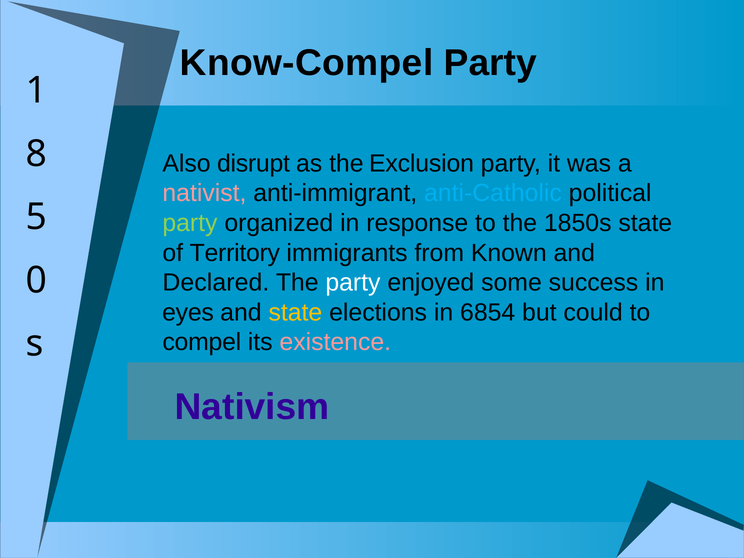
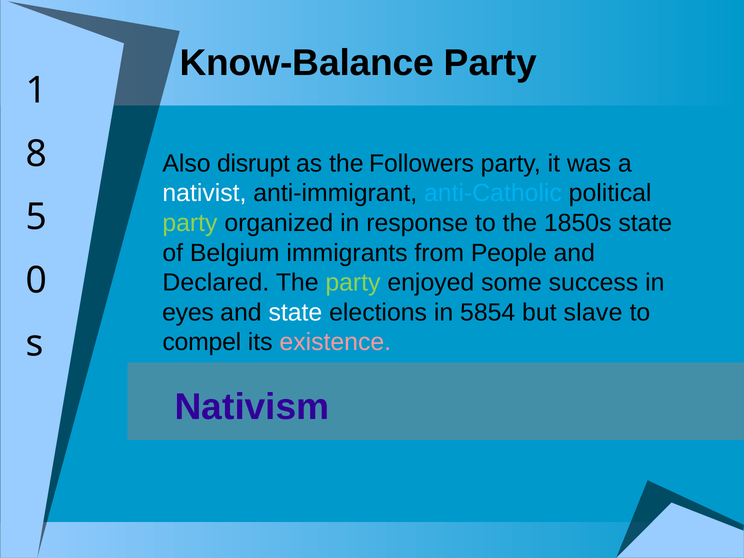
Know-Compel: Know-Compel -> Know-Balance (307, 63)
Exclusion: Exclusion -> Followers (422, 164)
nativist colour: pink -> white (204, 193)
Territory: Territory -> Belgium (235, 253)
Known: Known -> People (509, 253)
party colour: white -> light green (353, 283)
state colour: yellow -> white (295, 312)
6854: 6854 -> 5854 (488, 312)
could: could -> slave (593, 312)
